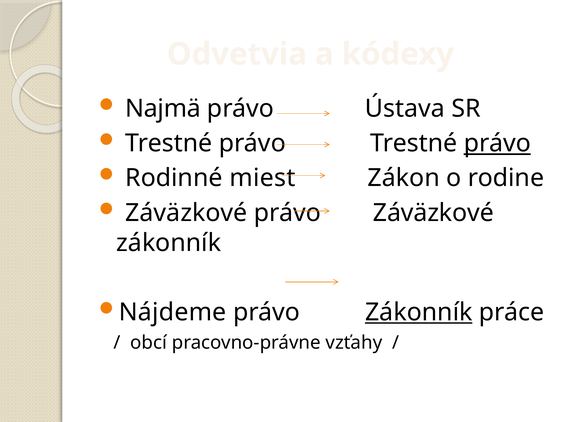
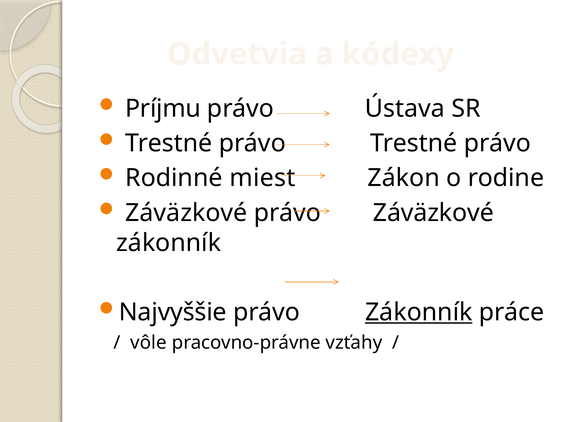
Najmä: Najmä -> Príjmu (163, 108)
právo underline: present -> none (497, 143)
Nájdeme: Nájdeme -> Najvyššie (173, 312)
obcí: obcí -> vôle (149, 342)
